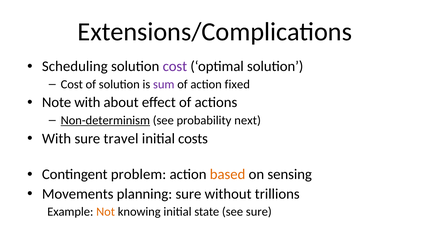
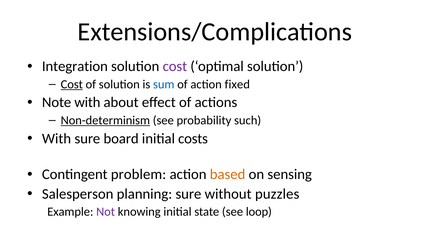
Scheduling: Scheduling -> Integration (75, 66)
Cost underline: none -> present (72, 84)
sum colour: purple -> blue (164, 84)
next: next -> such (248, 120)
travel: travel -> board (121, 138)
Movements: Movements -> Salesperson (78, 194)
trillions: trillions -> puzzles (277, 194)
Not colour: orange -> purple (106, 212)
see sure: sure -> loop (259, 212)
